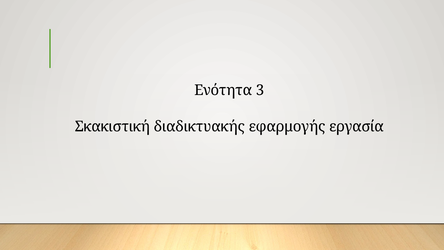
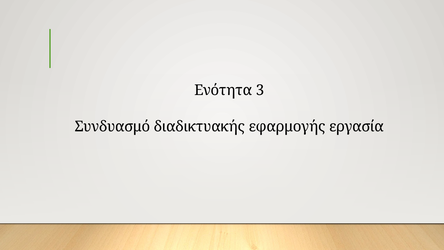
Σκακιστική: Σκακιστική -> Συνδυασμό (112, 127)
